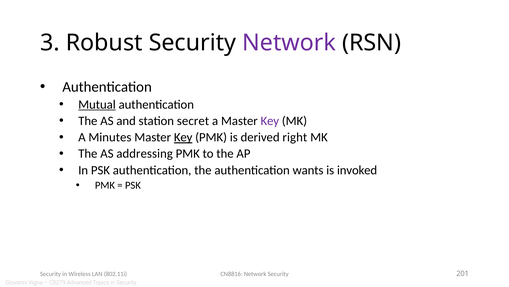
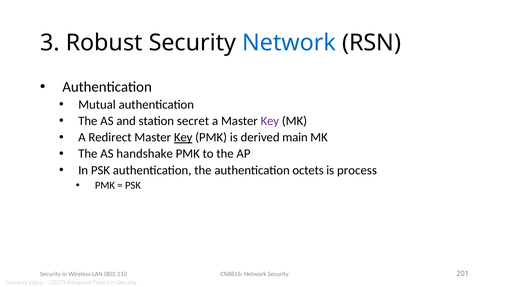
Network colour: purple -> blue (289, 43)
Mutual underline: present -> none (97, 104)
Minutes: Minutes -> Redirect (110, 137)
right: right -> main (295, 137)
addressing: addressing -> handshake (145, 153)
wants: wants -> octets (308, 170)
invoked: invoked -> process (357, 170)
